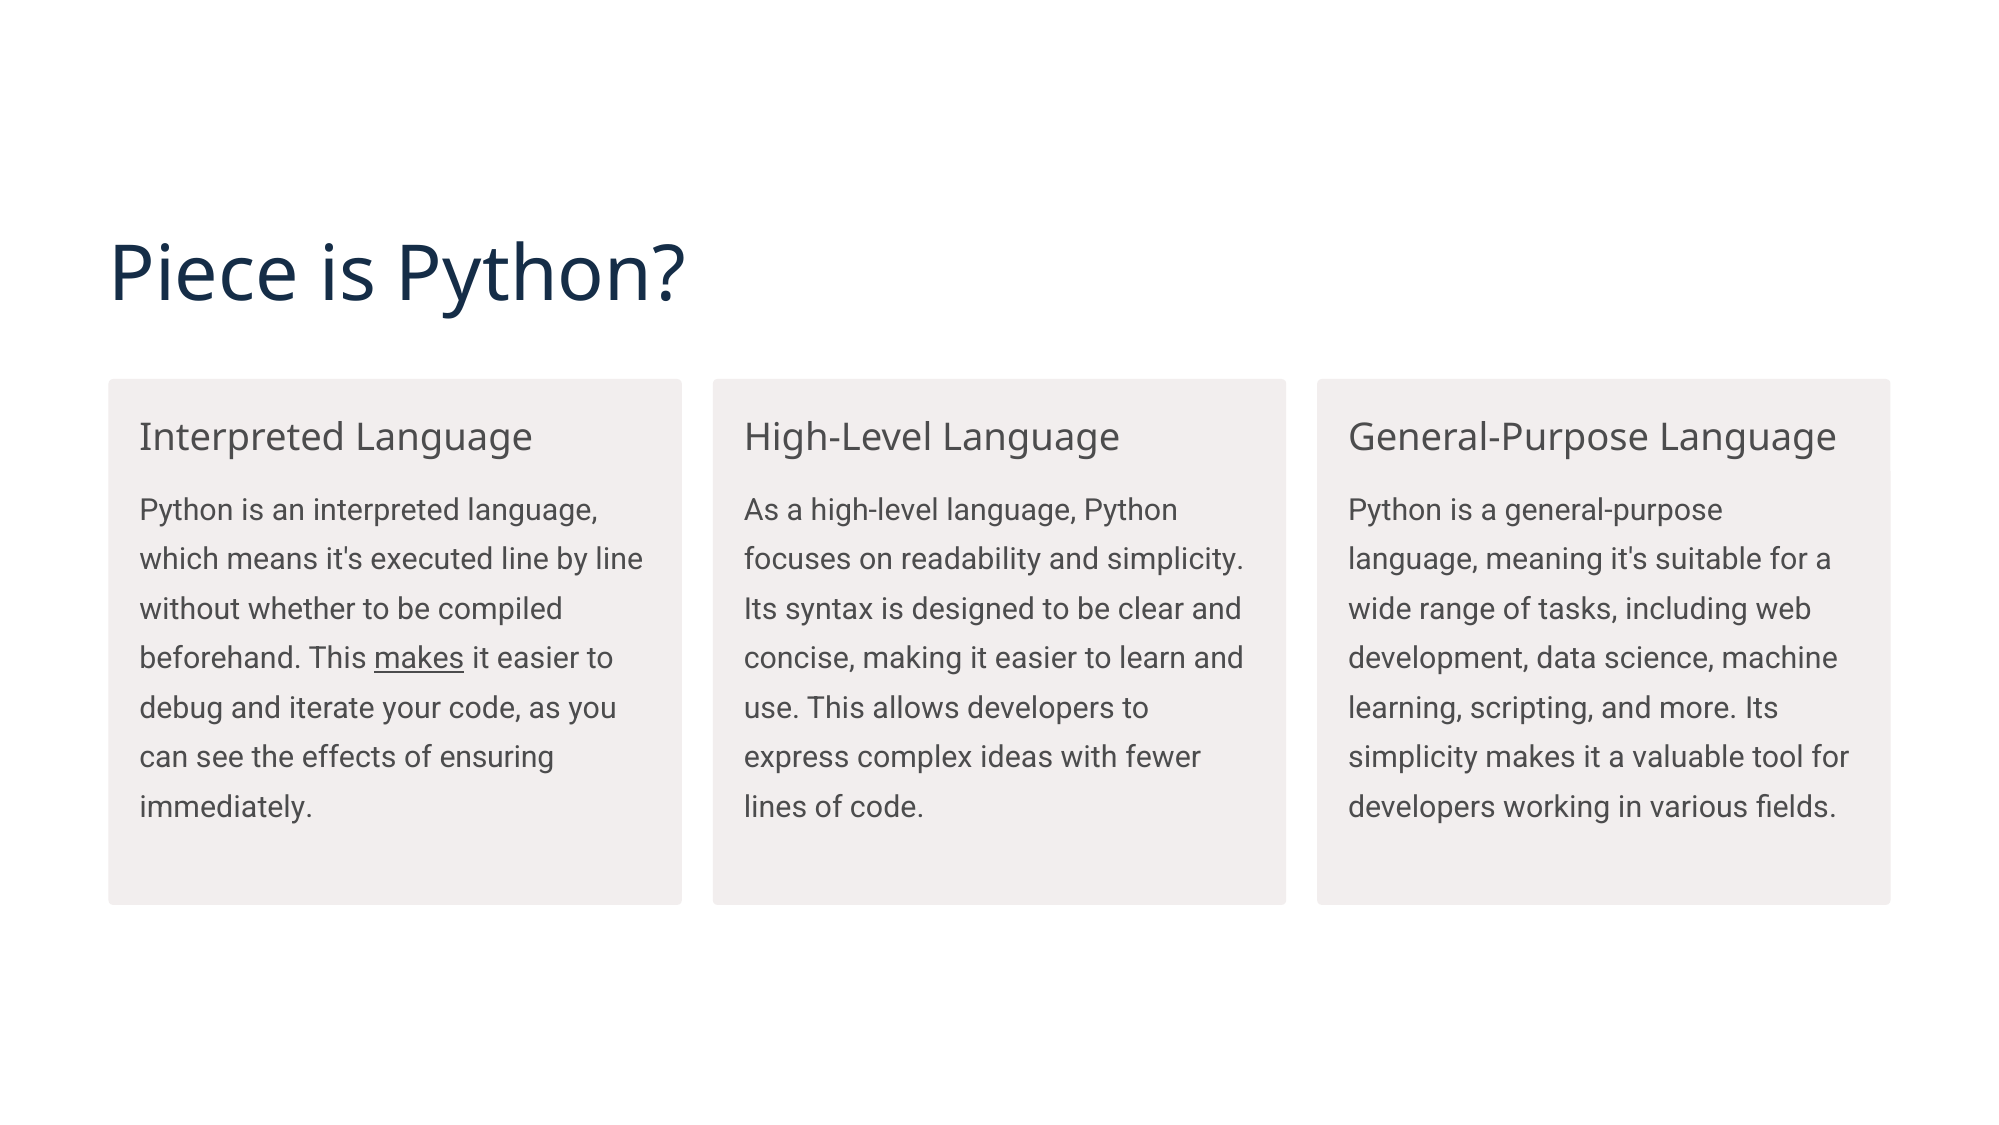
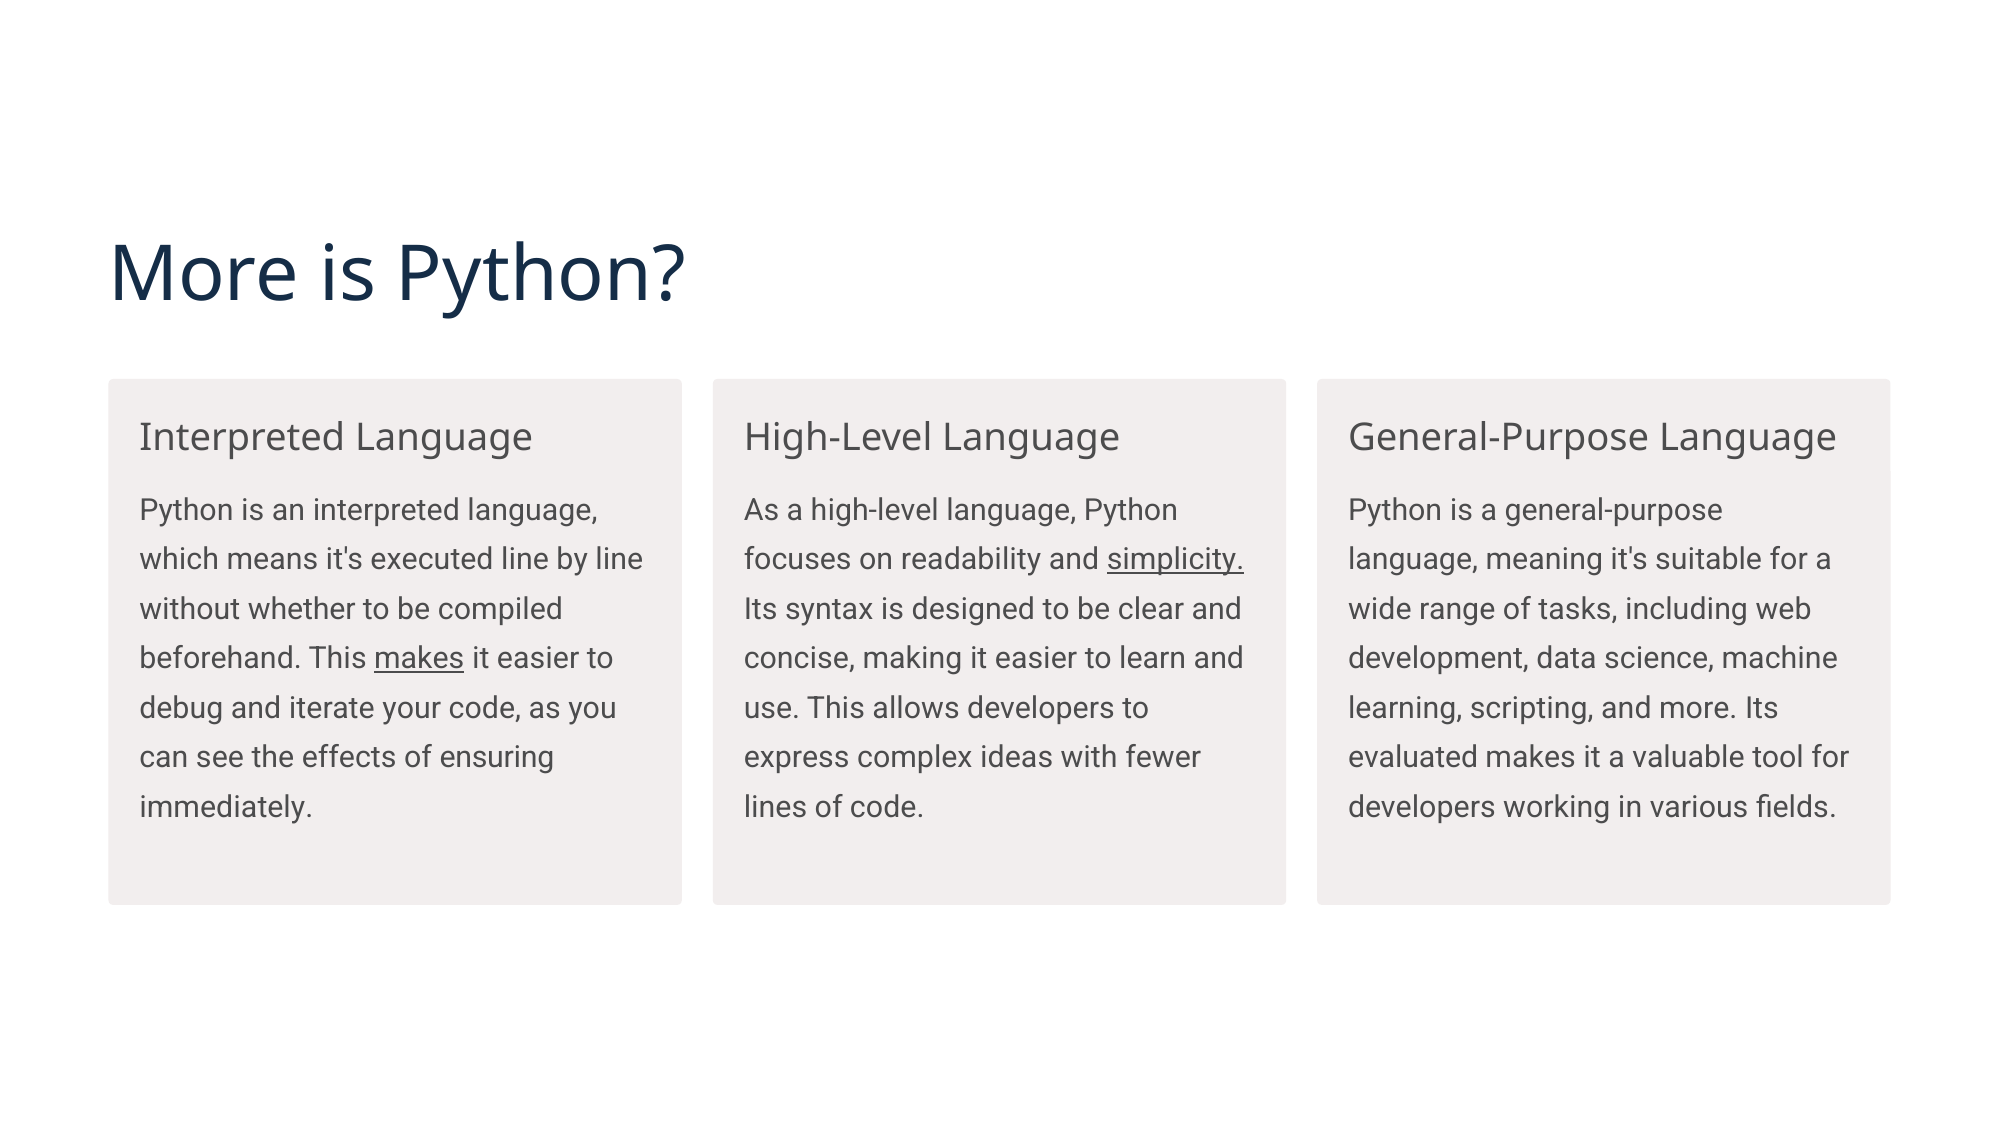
Piece: Piece -> More (204, 275)
simplicity underline: none -> present (1176, 560)
simplicity: simplicity -> evaluated (1413, 757)
